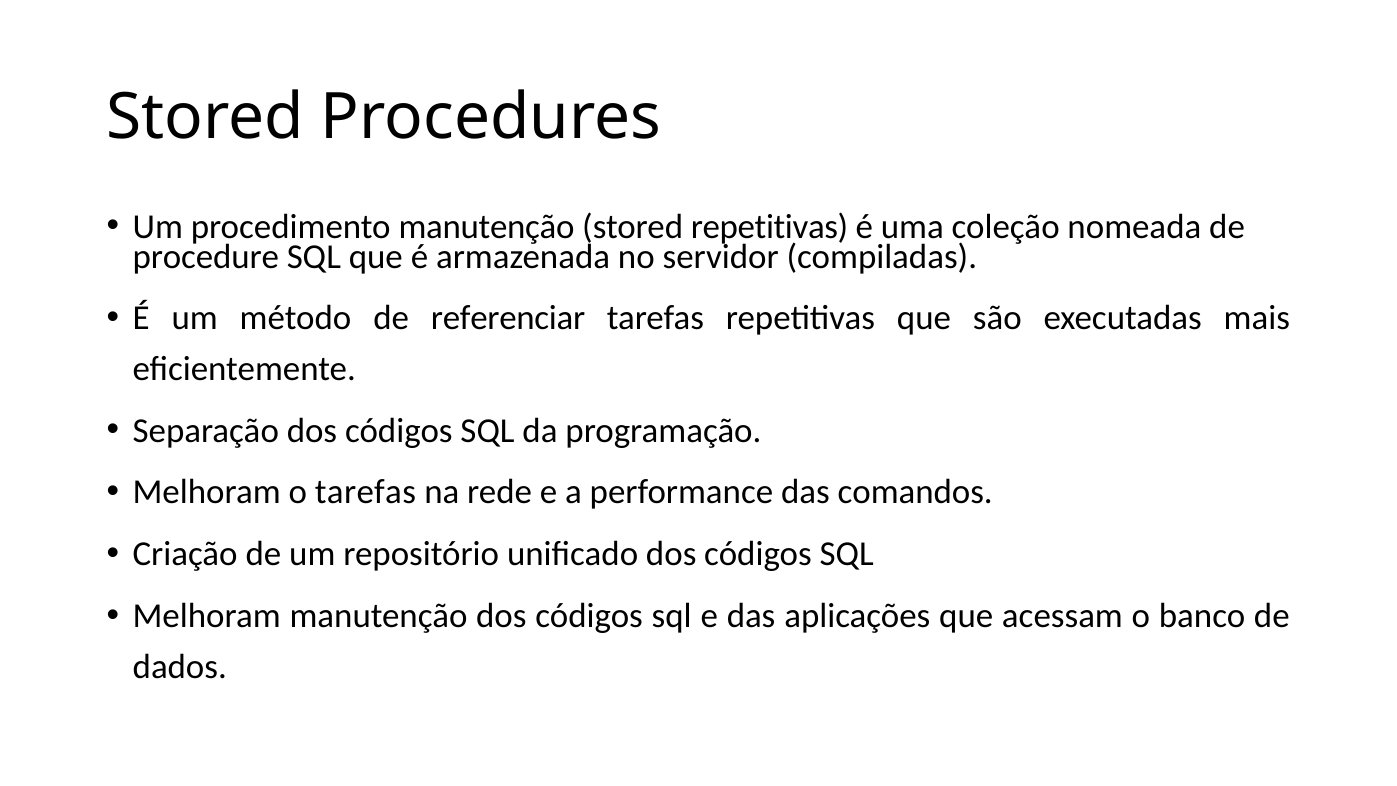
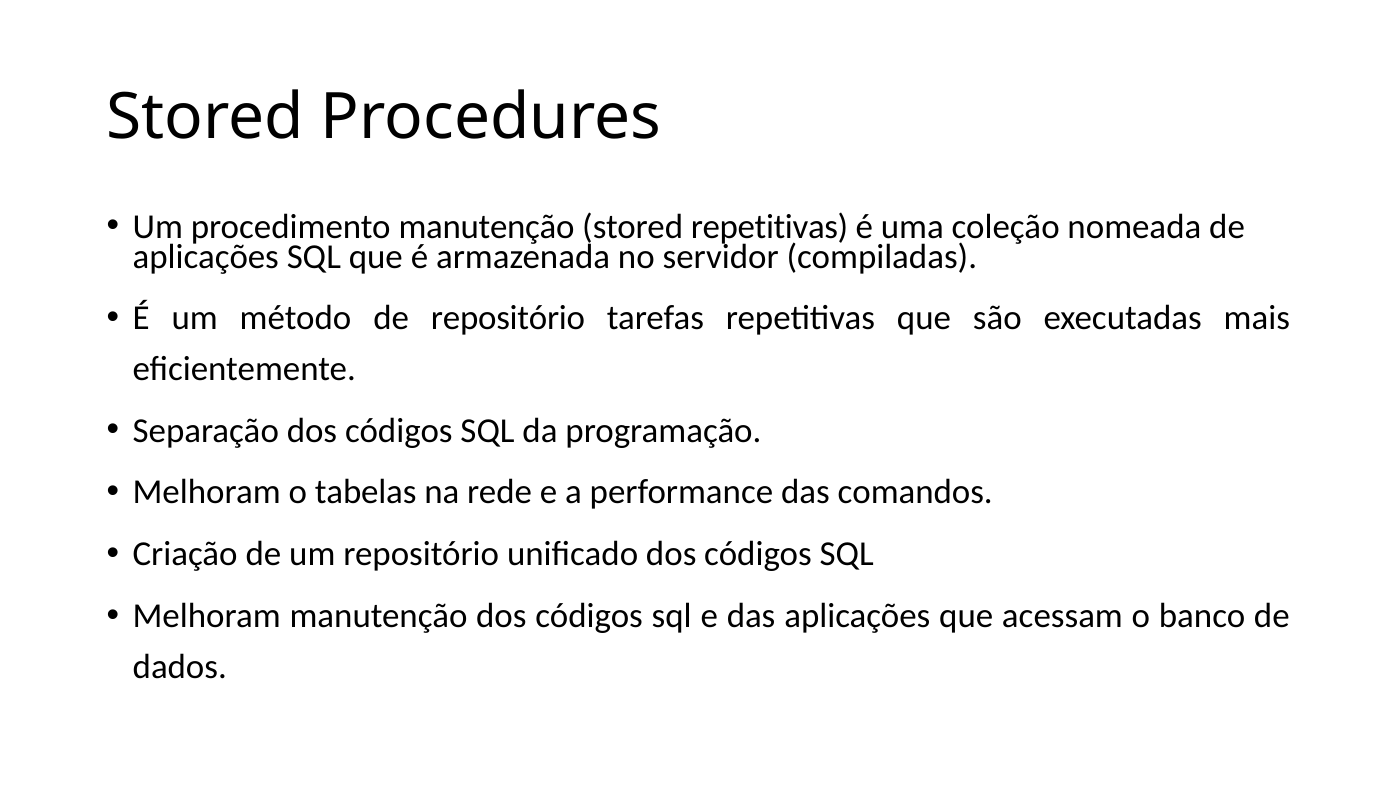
procedure: procedure -> aplicações (206, 257)
de referenciar: referenciar -> repositório (508, 318)
o tarefas: tarefas -> tabelas (366, 492)
